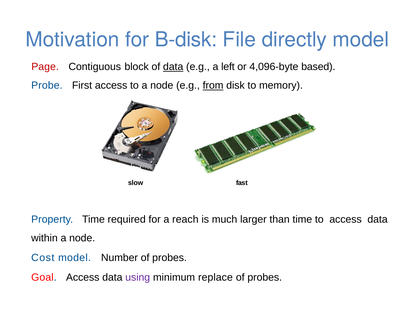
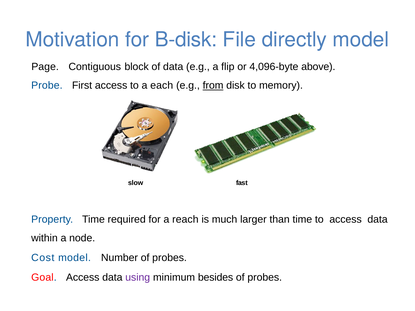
Page colour: red -> black (45, 67)
data underline: present -> none (173, 67)
left: left -> flip (228, 67)
based: based -> above (318, 67)
to a node: node -> each (162, 86)
replace: replace -> besides (216, 278)
